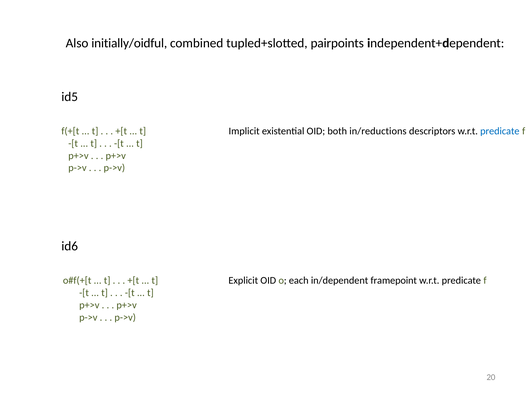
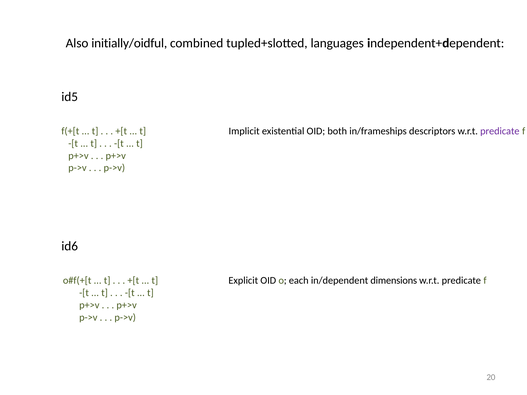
pairpoints: pairpoints -> languages (337, 43)
in/reductions: in/reductions -> in/frameships (378, 131)
predicate colour: blue -> purple (500, 131)
framepoint: framepoint -> dimensions (394, 281)
